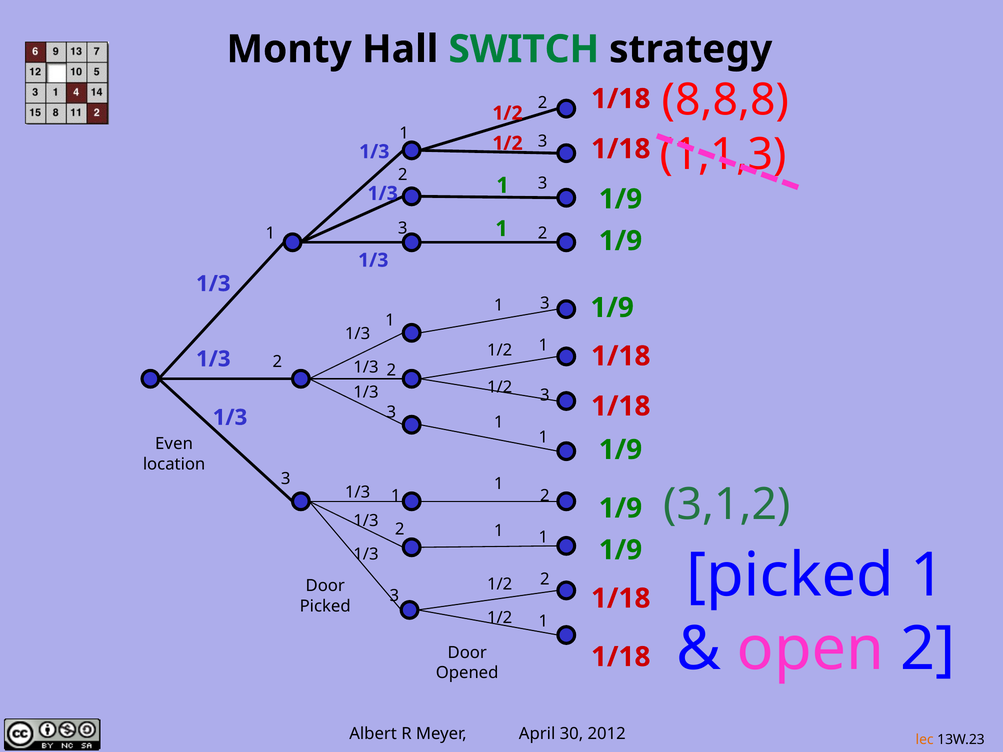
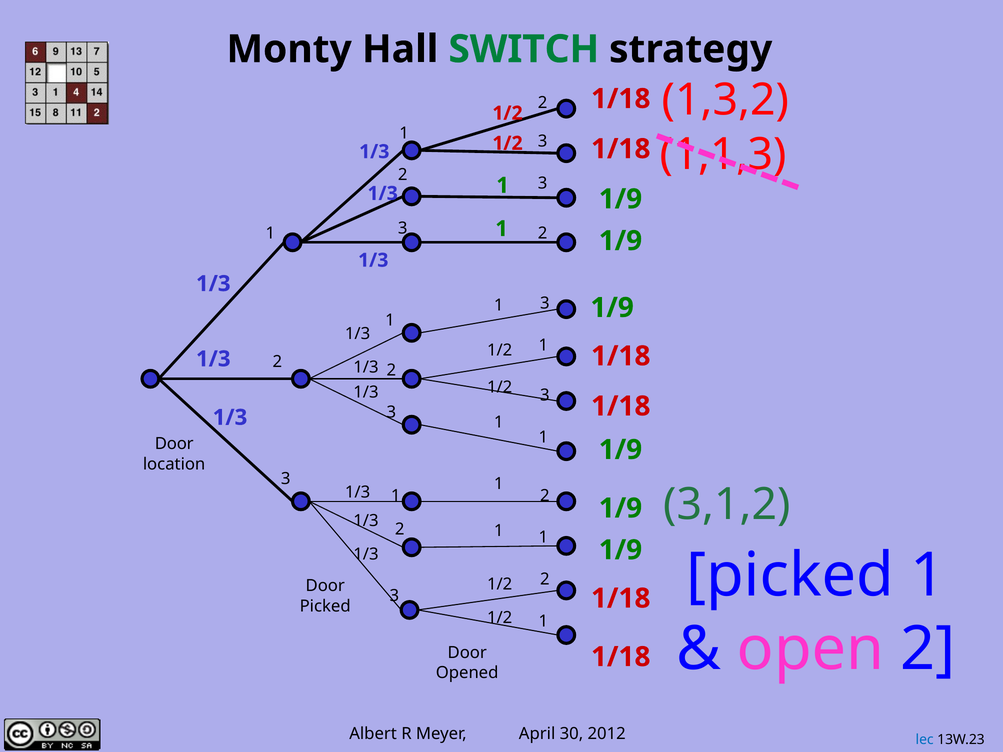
8,8,8: 8,8,8 -> 1,3,2 (725, 100)
Even: Even -> Door (174, 444)
lec colour: orange -> blue (925, 740)
